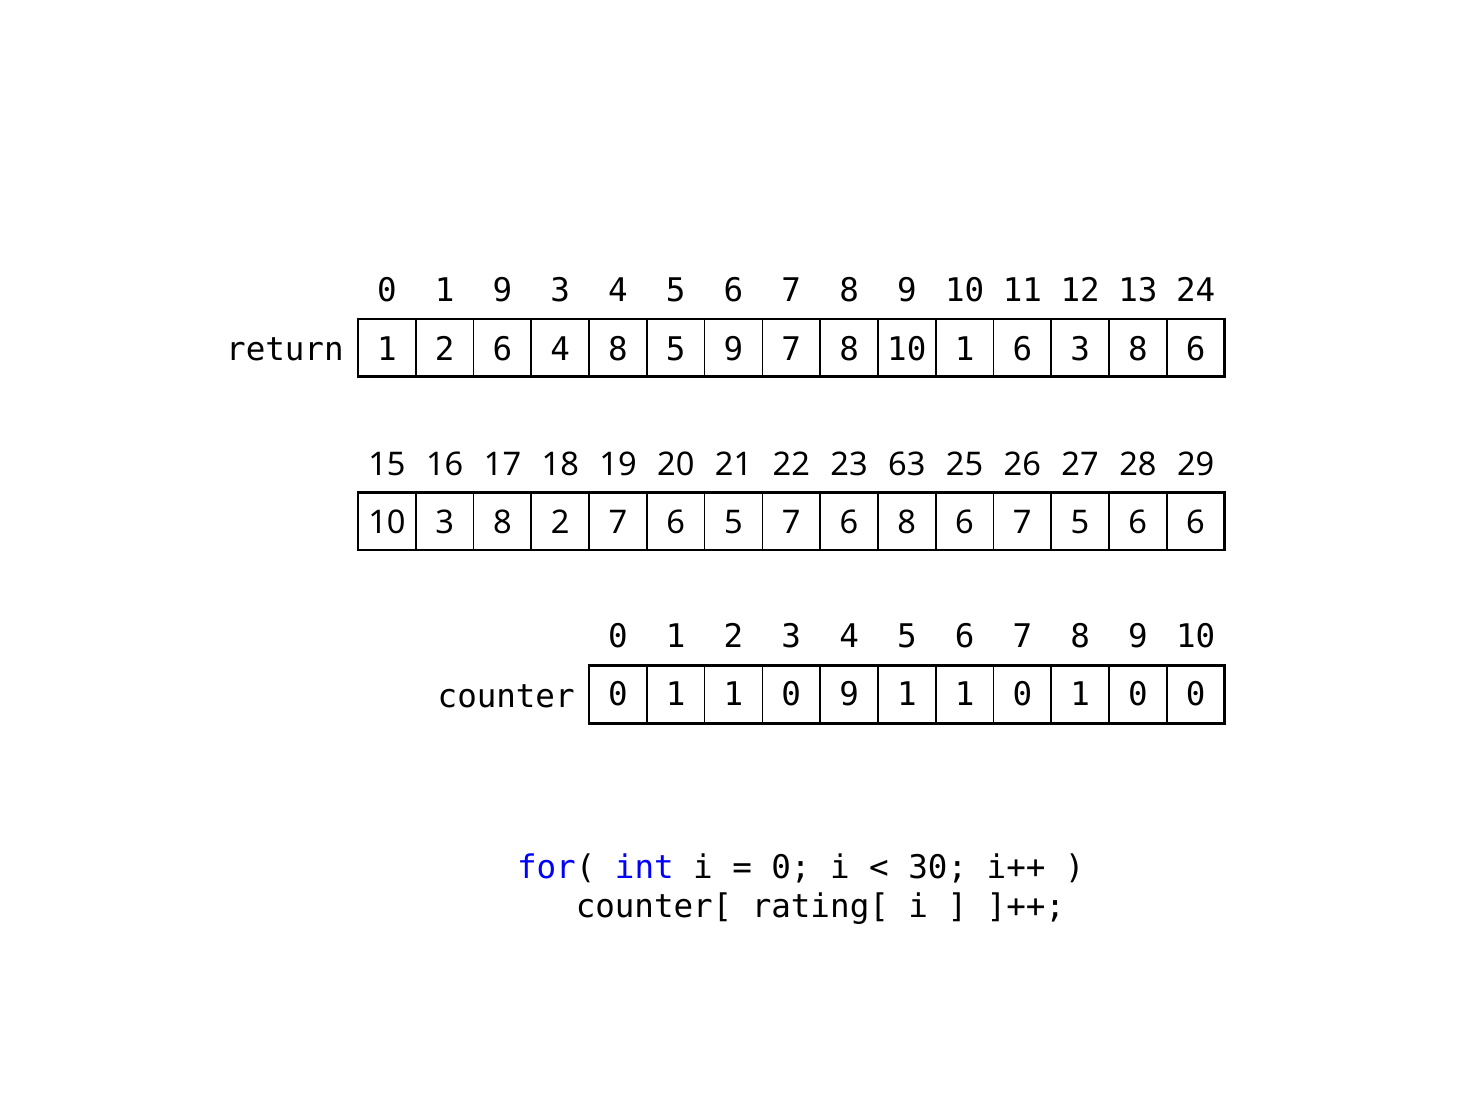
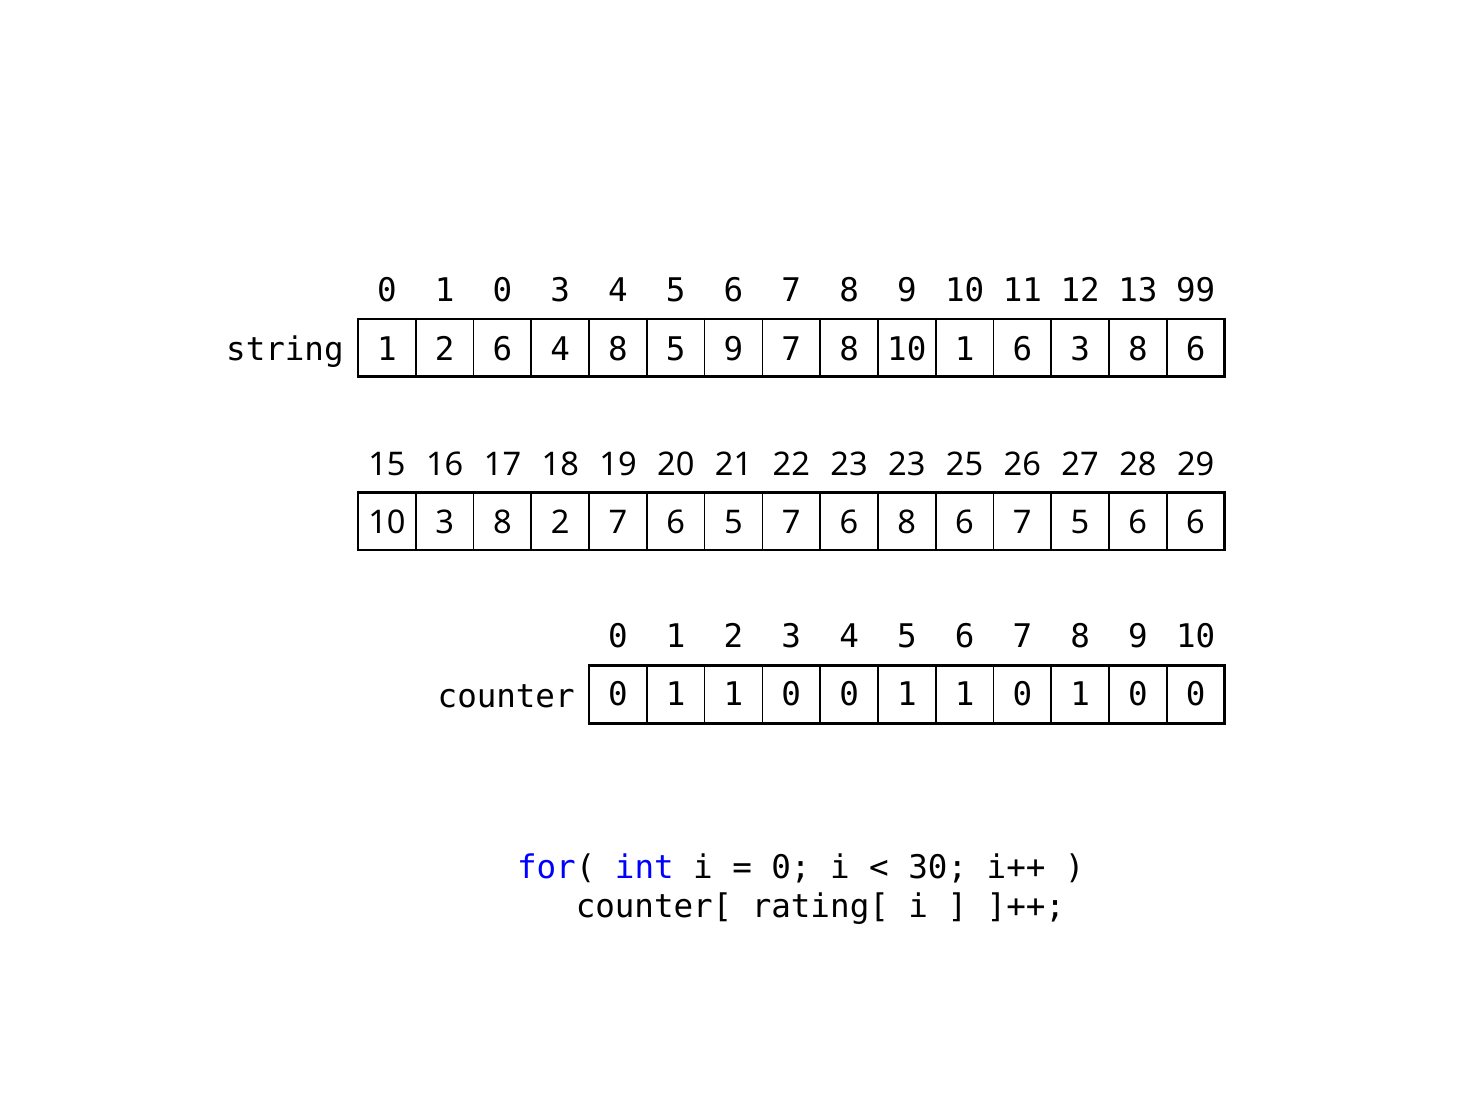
9: 9 -> 0 (503, 291)
24: 24 -> 99 (1196, 291)
return: return -> string (285, 350)
23 63: 63 -> 23 (907, 465)
1 1 0 9: 9 -> 0 (849, 695)
